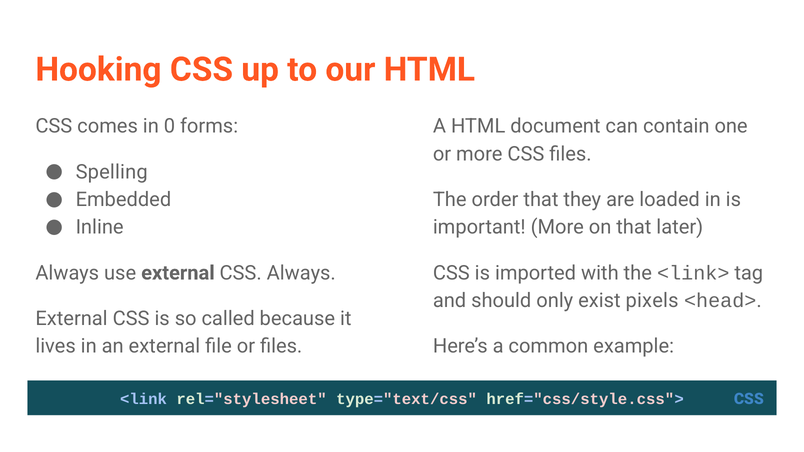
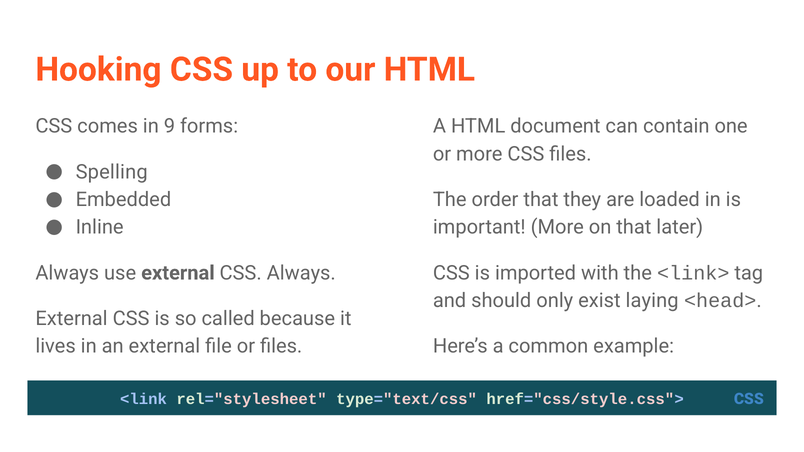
0: 0 -> 9 (169, 126)
pixels: pixels -> laying (652, 301)
